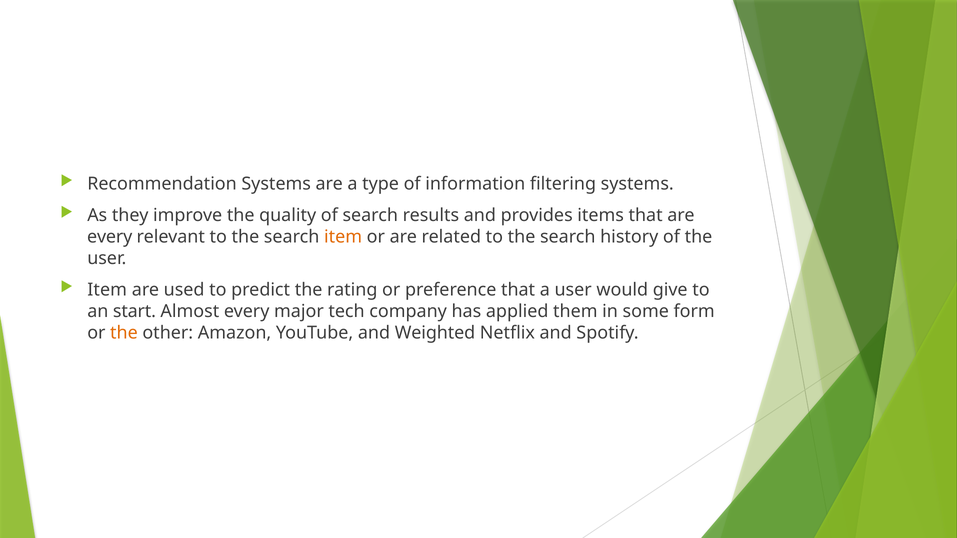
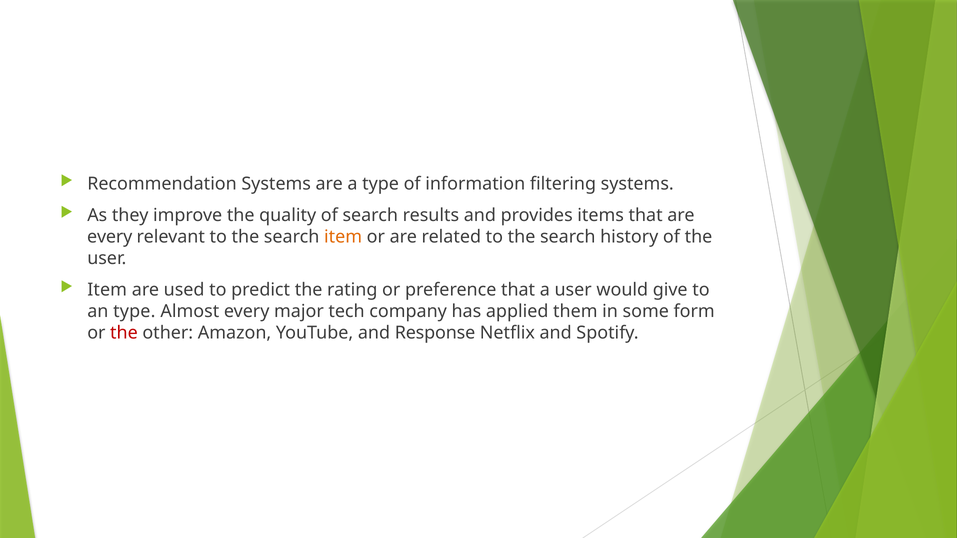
an start: start -> type (134, 311)
the colour: orange -> red (124, 333)
Weighted: Weighted -> Response (435, 333)
